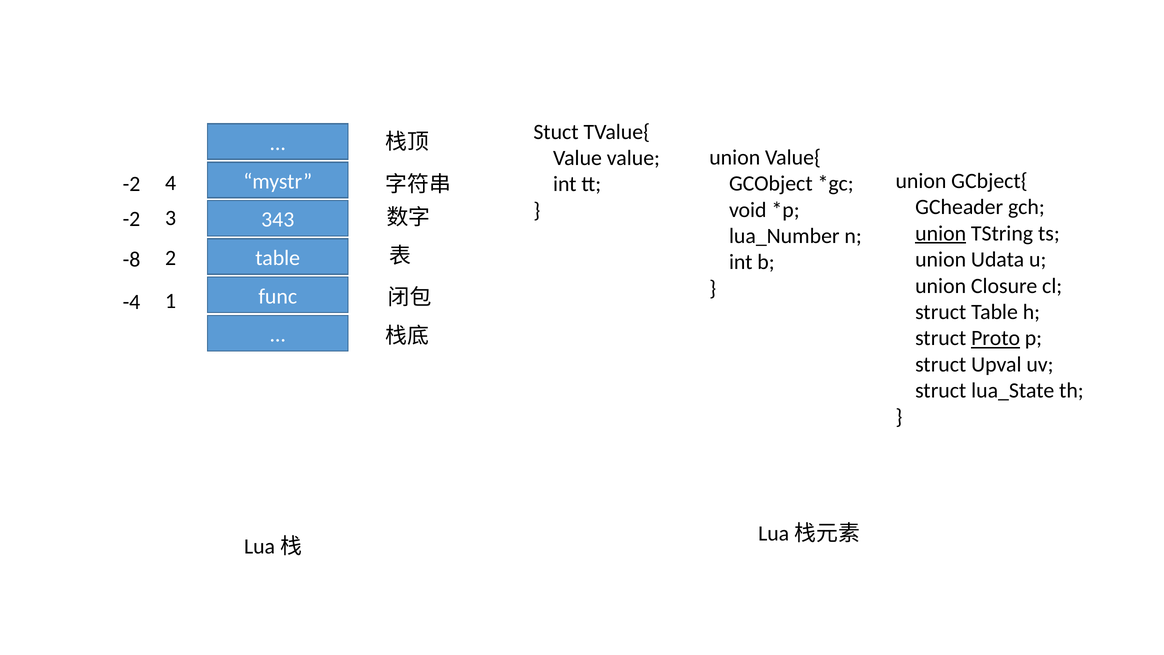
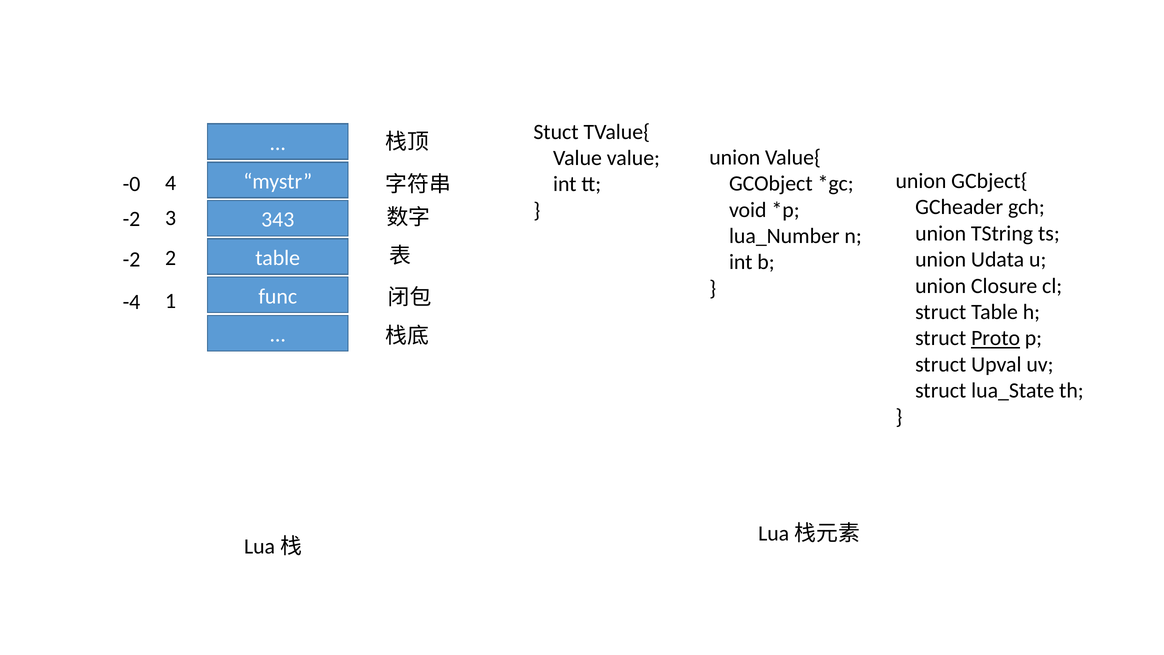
-2: -2 -> -0 (131, 184)
union underline: present -> none (941, 233)
-8: -8 -> -2 (131, 259)
